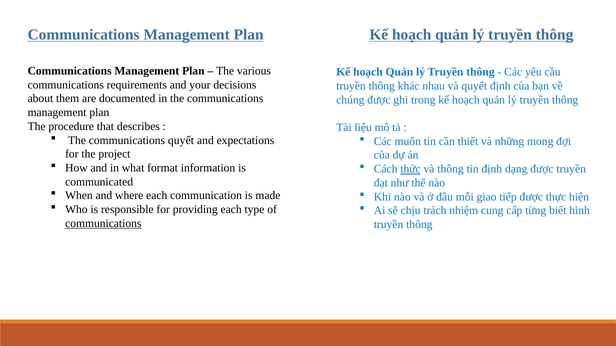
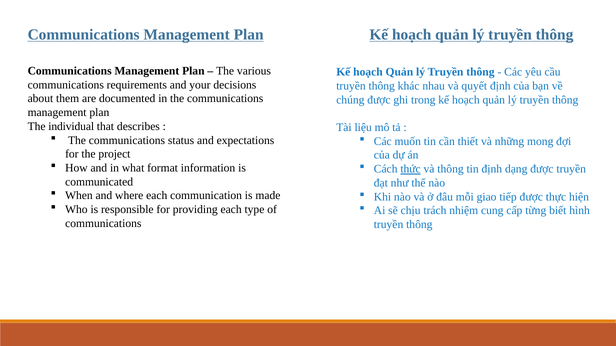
procedure: procedure -> individual (71, 127)
communications quyết: quyết -> status (181, 140)
communications underline: present -> none (103, 224)
